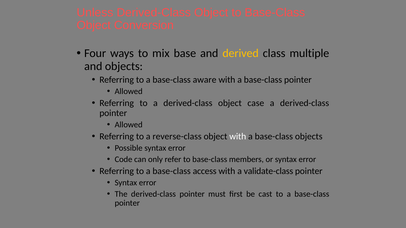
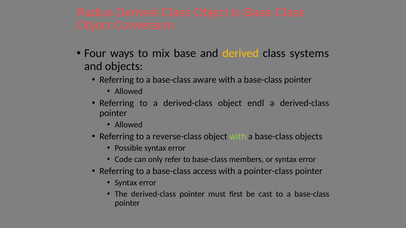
Unless: Unless -> Radius (95, 13)
multiple: multiple -> systems (309, 53)
case: case -> endl (256, 103)
with colour: white -> light green (238, 137)
validate-class: validate-class -> pointer-class (268, 171)
